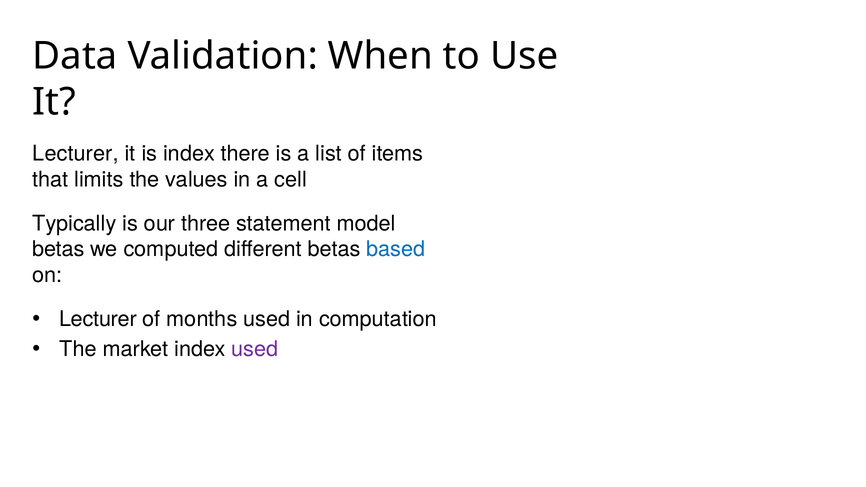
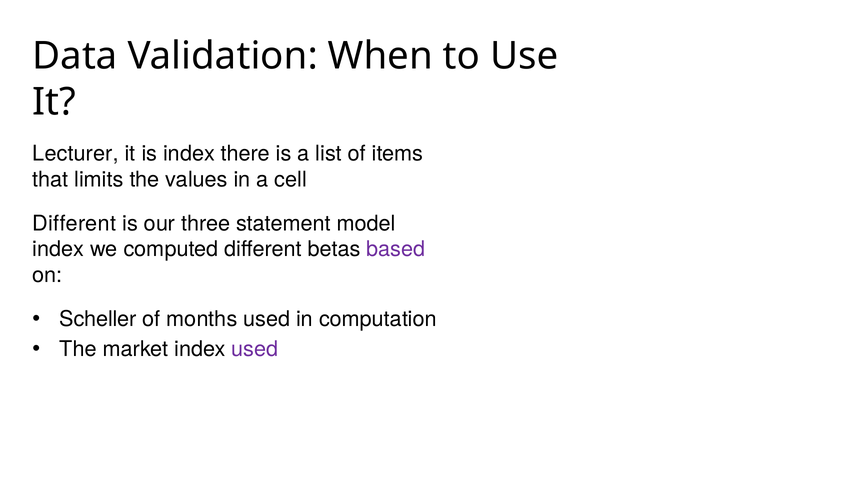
Typically: Typically -> Different (74, 223)
betas: betas -> index (58, 249)
based colour: blue -> purple (396, 249)
Lecturer: Lecturer -> Scheller (98, 319)
